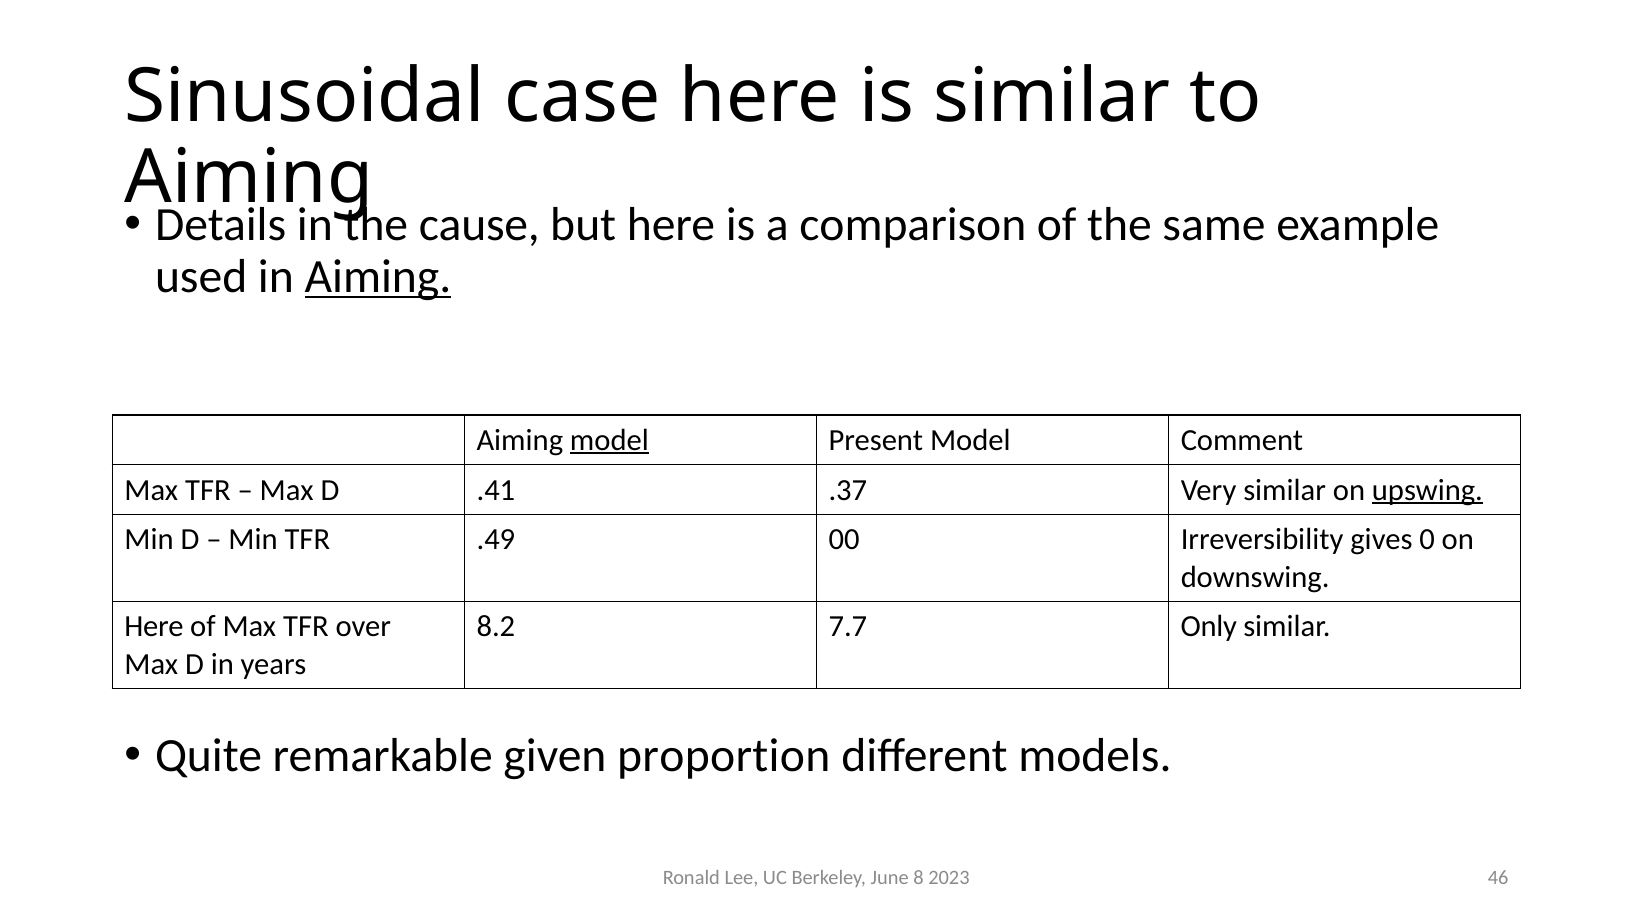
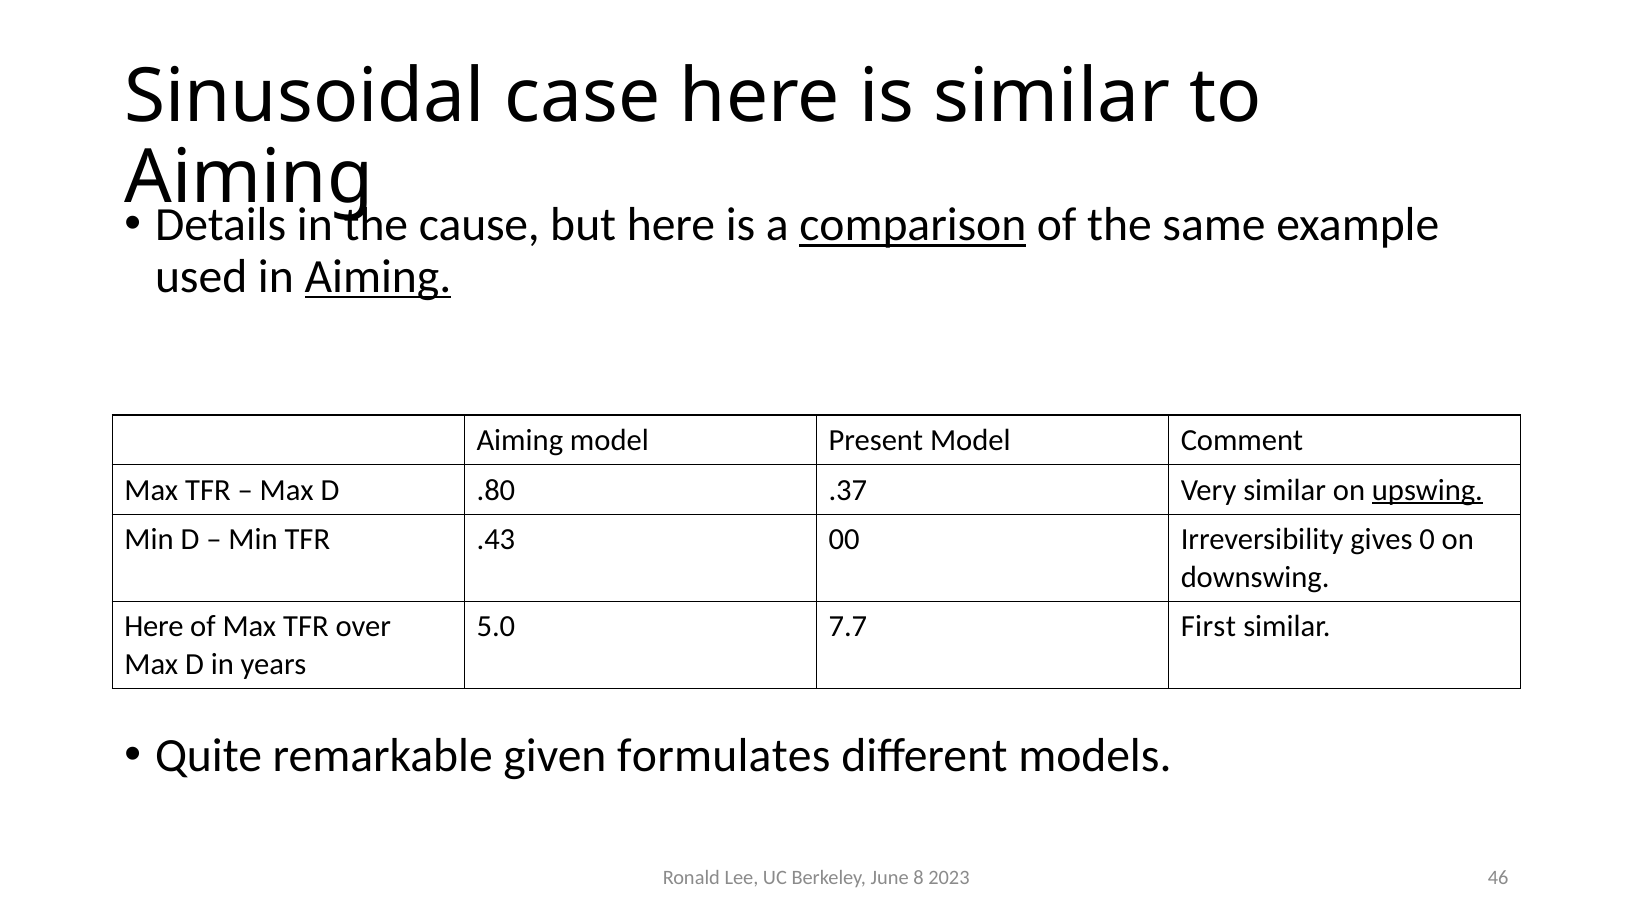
comparison underline: none -> present (913, 225)
model underline: present -> none (609, 440)
.41: .41 -> .80 (496, 490)
.49: .49 -> .43 (496, 539)
8.2: 8.2 -> 5.0 (496, 626)
Only: Only -> First (1208, 626)
proportion: proportion -> formulates (724, 756)
